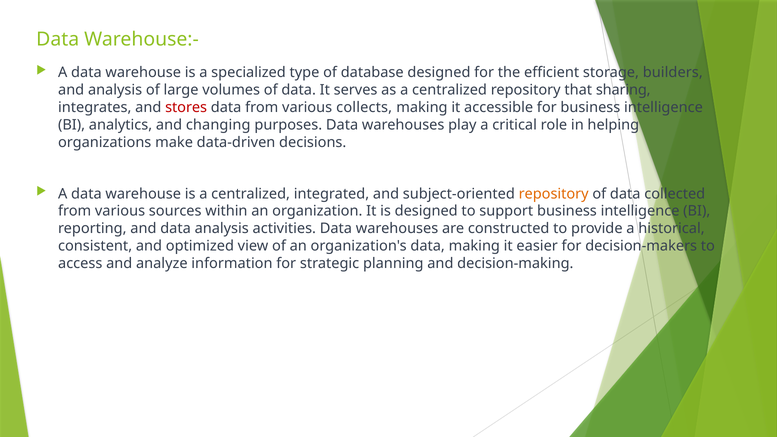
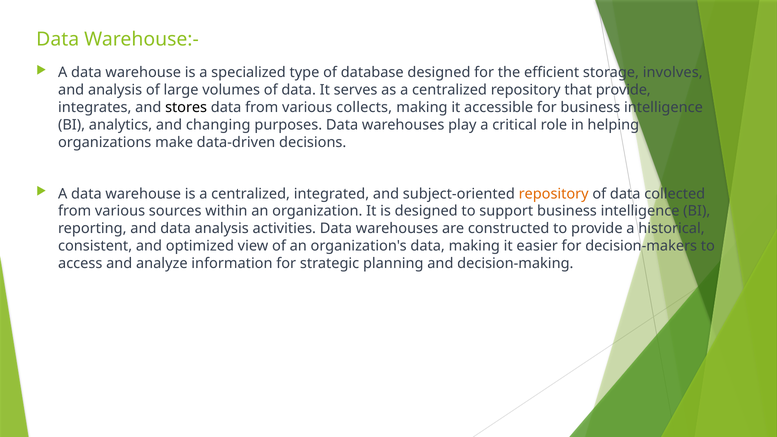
builders: builders -> involves (673, 73)
that sharing: sharing -> provide (623, 90)
stores colour: red -> black (186, 108)
